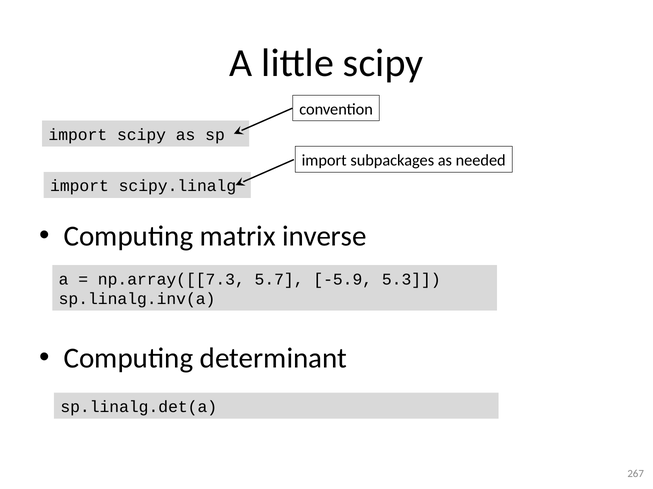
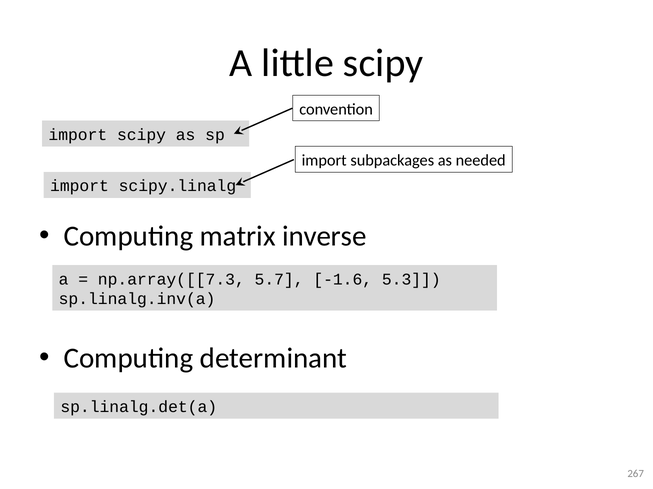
-5.9: -5.9 -> -1.6 (343, 280)
